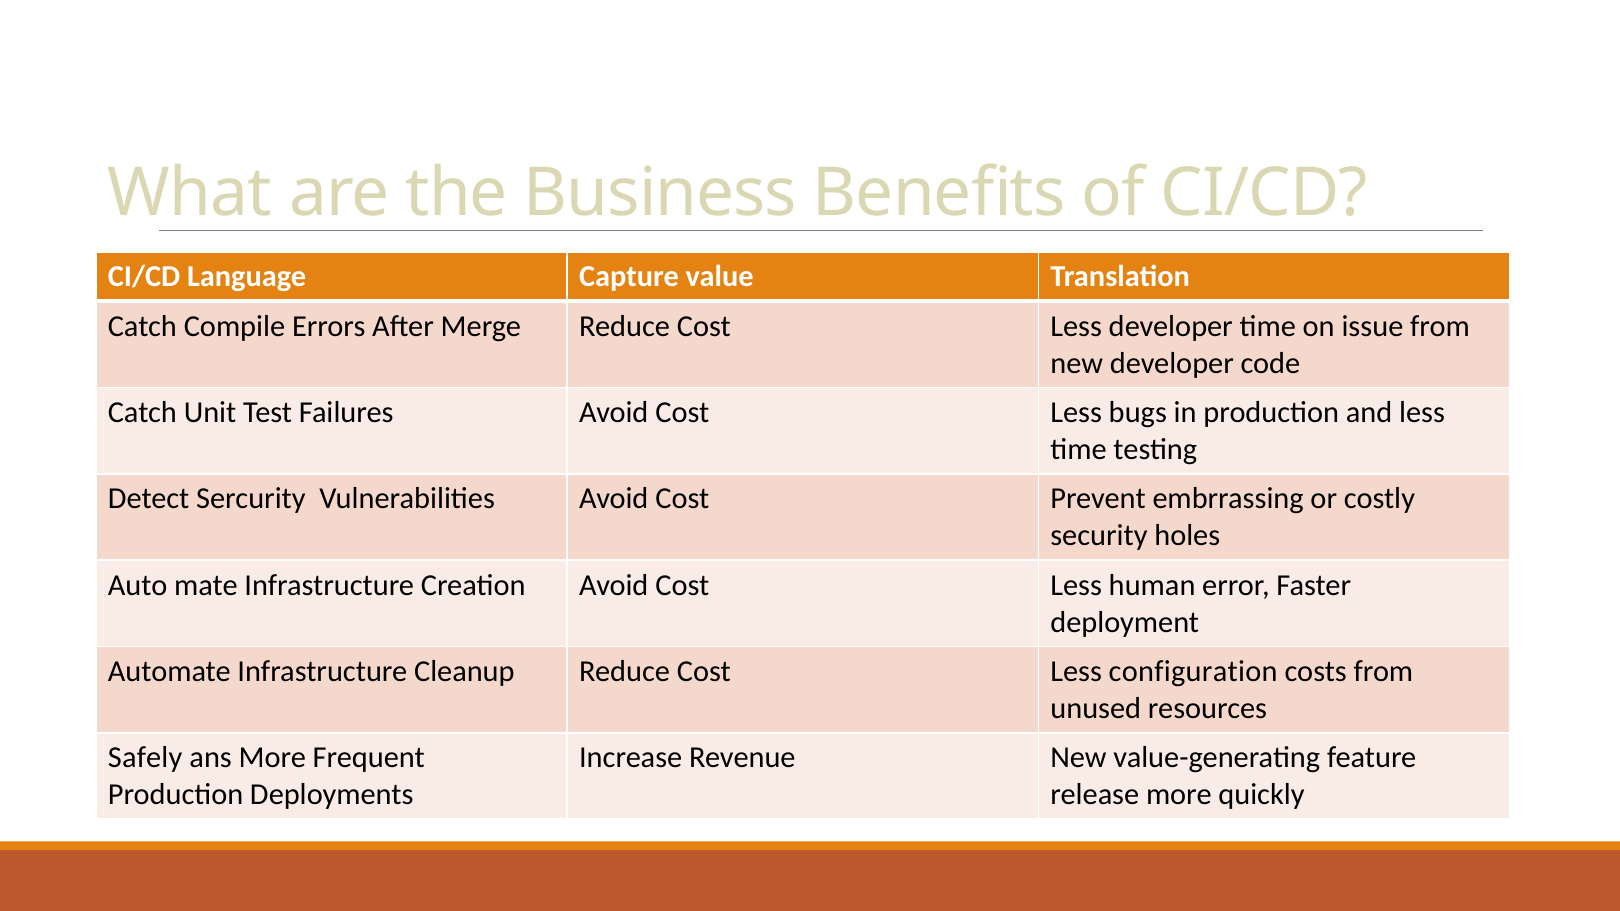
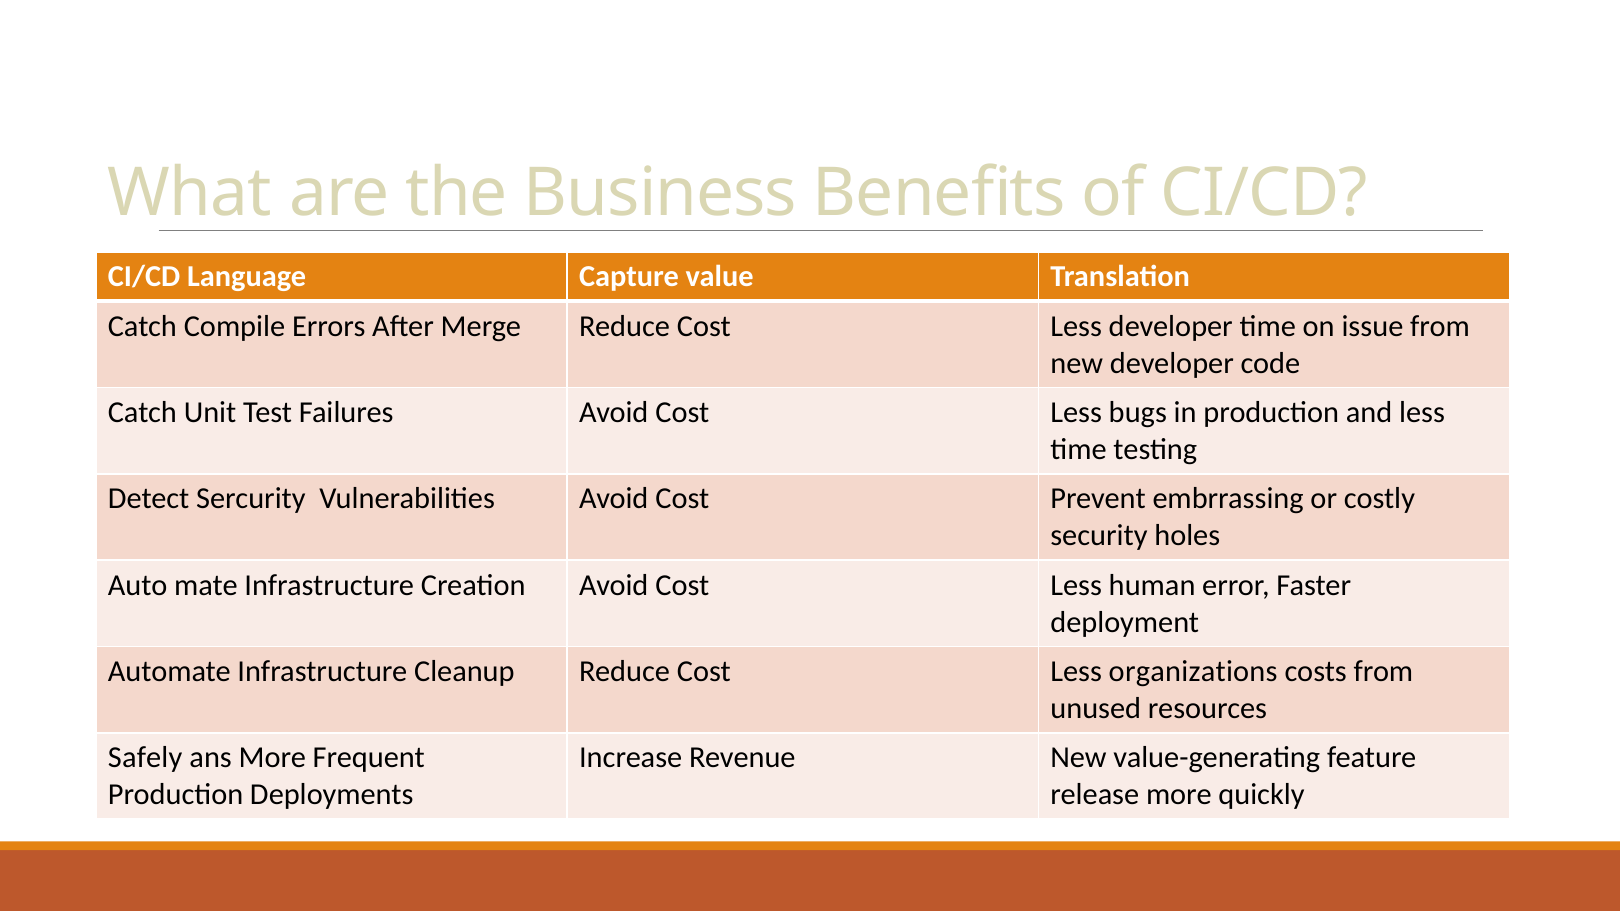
configuration: configuration -> organizations (1193, 672)
